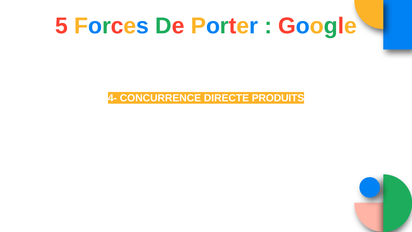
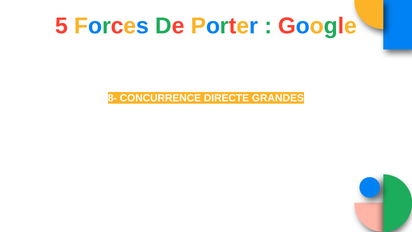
4-: 4- -> 8- (112, 98)
PRODUITS: PRODUITS -> GRANDES (278, 98)
